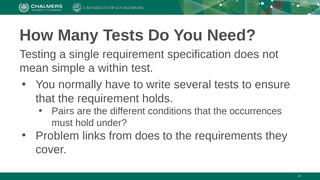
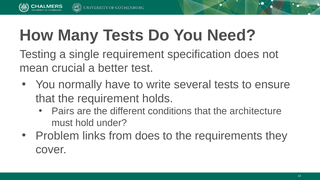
simple: simple -> crucial (68, 68)
within: within -> better (113, 68)
occurrences: occurrences -> architecture (256, 111)
